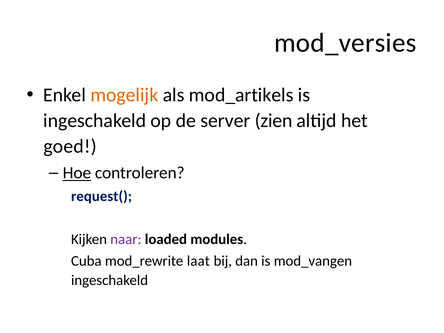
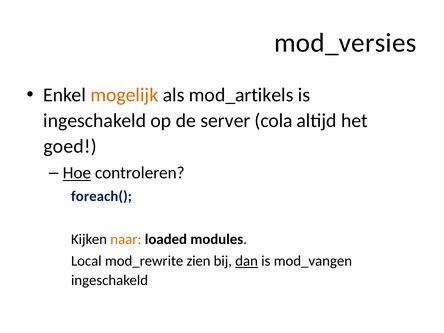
zien: zien -> cola (274, 121)
request(: request( -> foreach( (101, 196)
naar colour: purple -> orange (126, 239)
Cuba: Cuba -> Local (86, 261)
laat: laat -> zien (198, 261)
dan underline: none -> present (247, 261)
